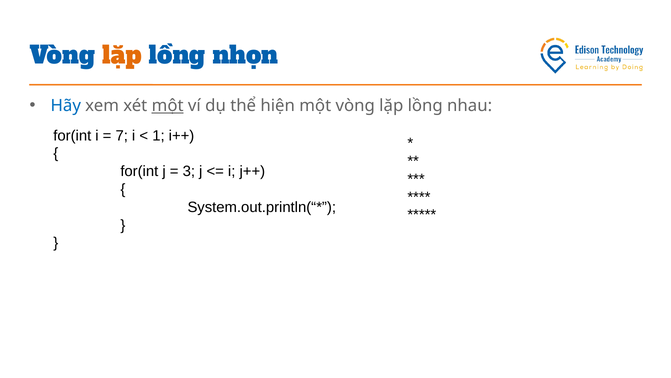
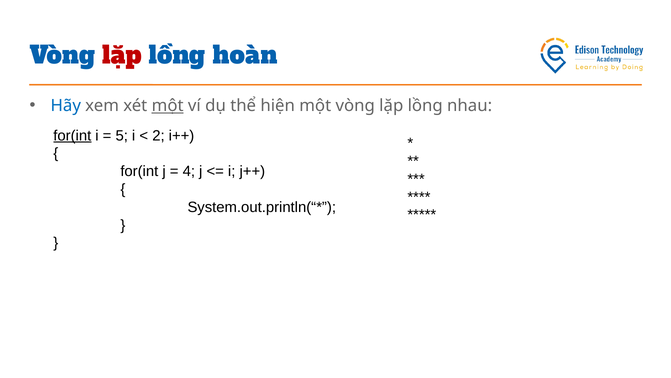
lặp colour: orange -> red (122, 56)
nhọn: nhọn -> hoàn (245, 56)
for(int underline: none -> present (72, 135)
7: 7 -> 5 (122, 135)
1: 1 -> 2 (158, 135)
3: 3 -> 4 (189, 171)
